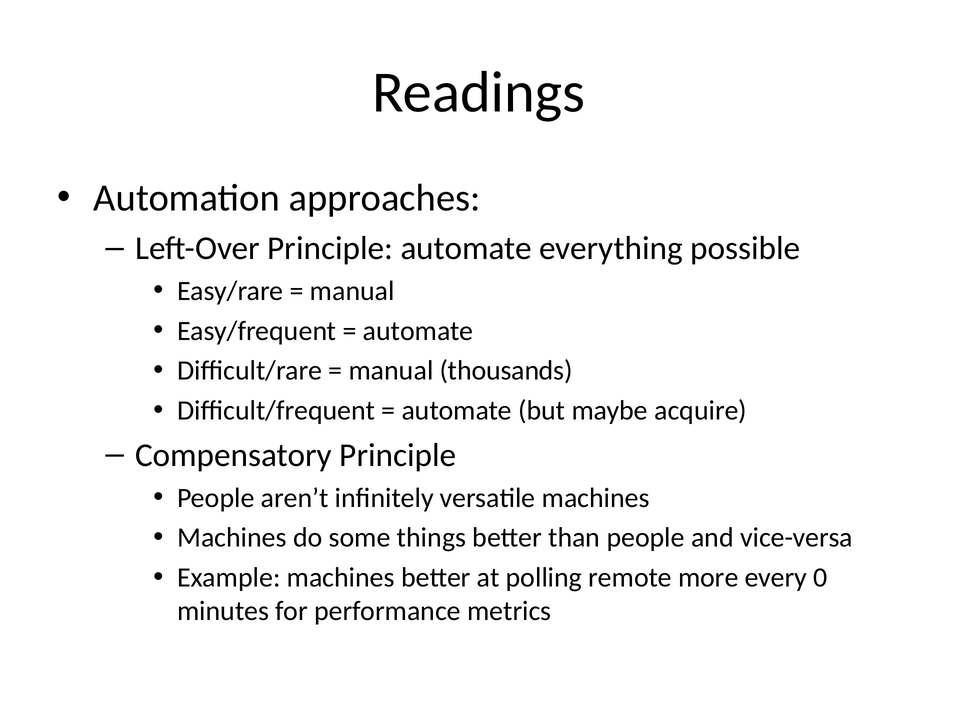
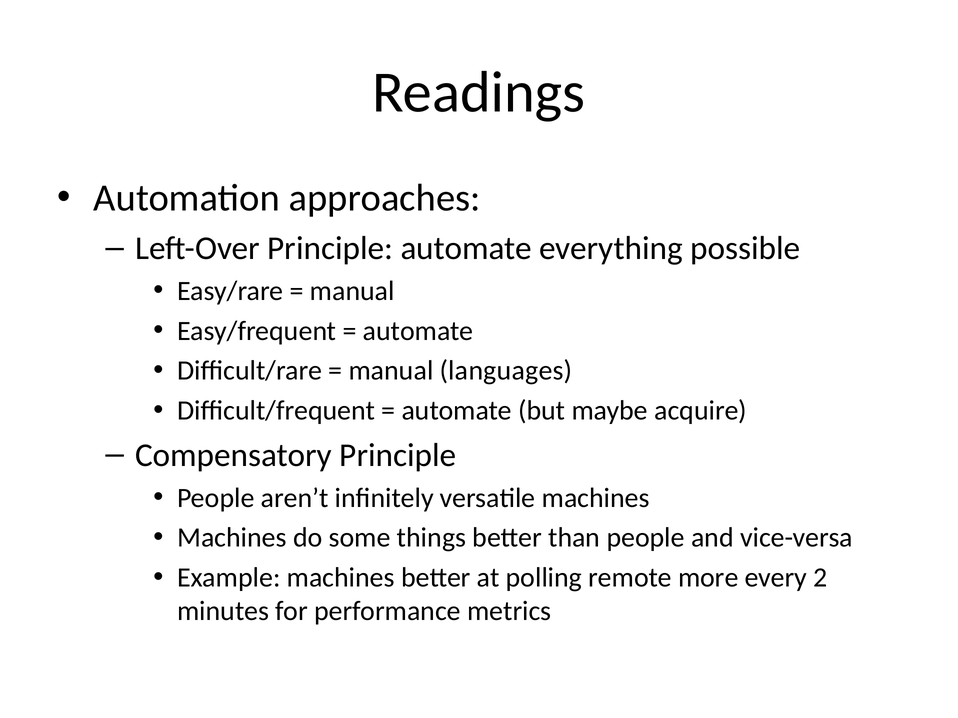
thousands: thousands -> languages (506, 371)
0: 0 -> 2 (820, 578)
